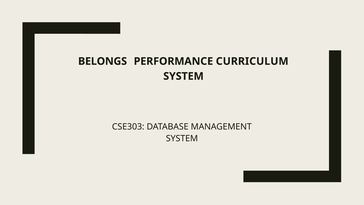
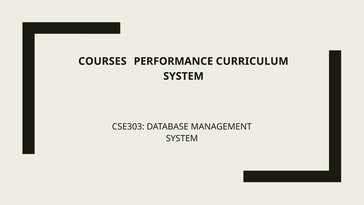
BELONGS: BELONGS -> COURSES (102, 61)
